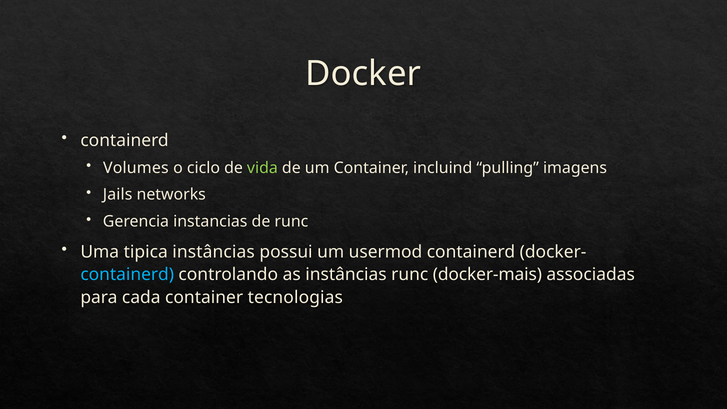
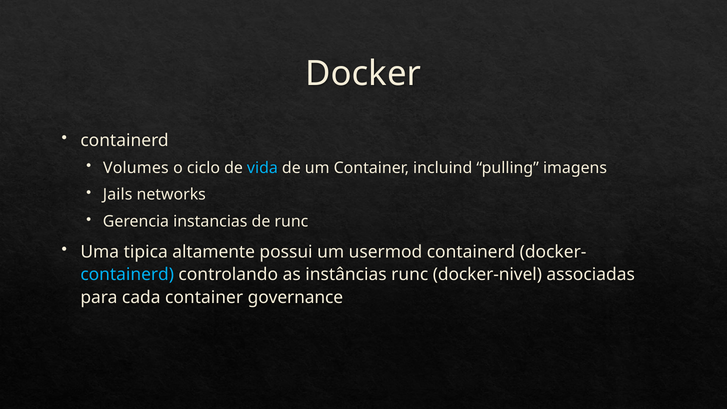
vida colour: light green -> light blue (262, 168)
tipica instâncias: instâncias -> altamente (214, 252)
docker-mais: docker-mais -> docker-nivel (487, 275)
tecnologias: tecnologias -> governance (295, 298)
